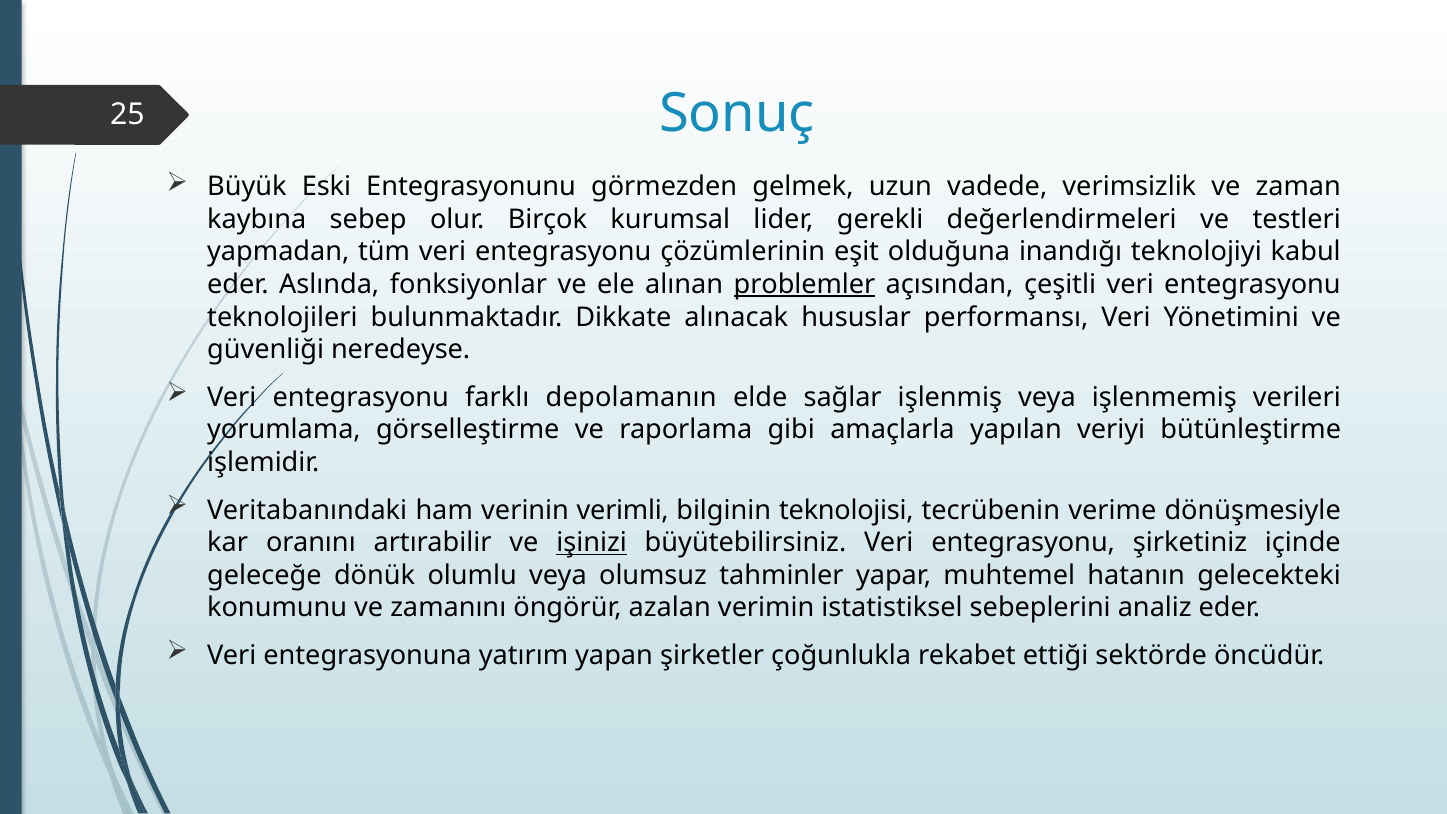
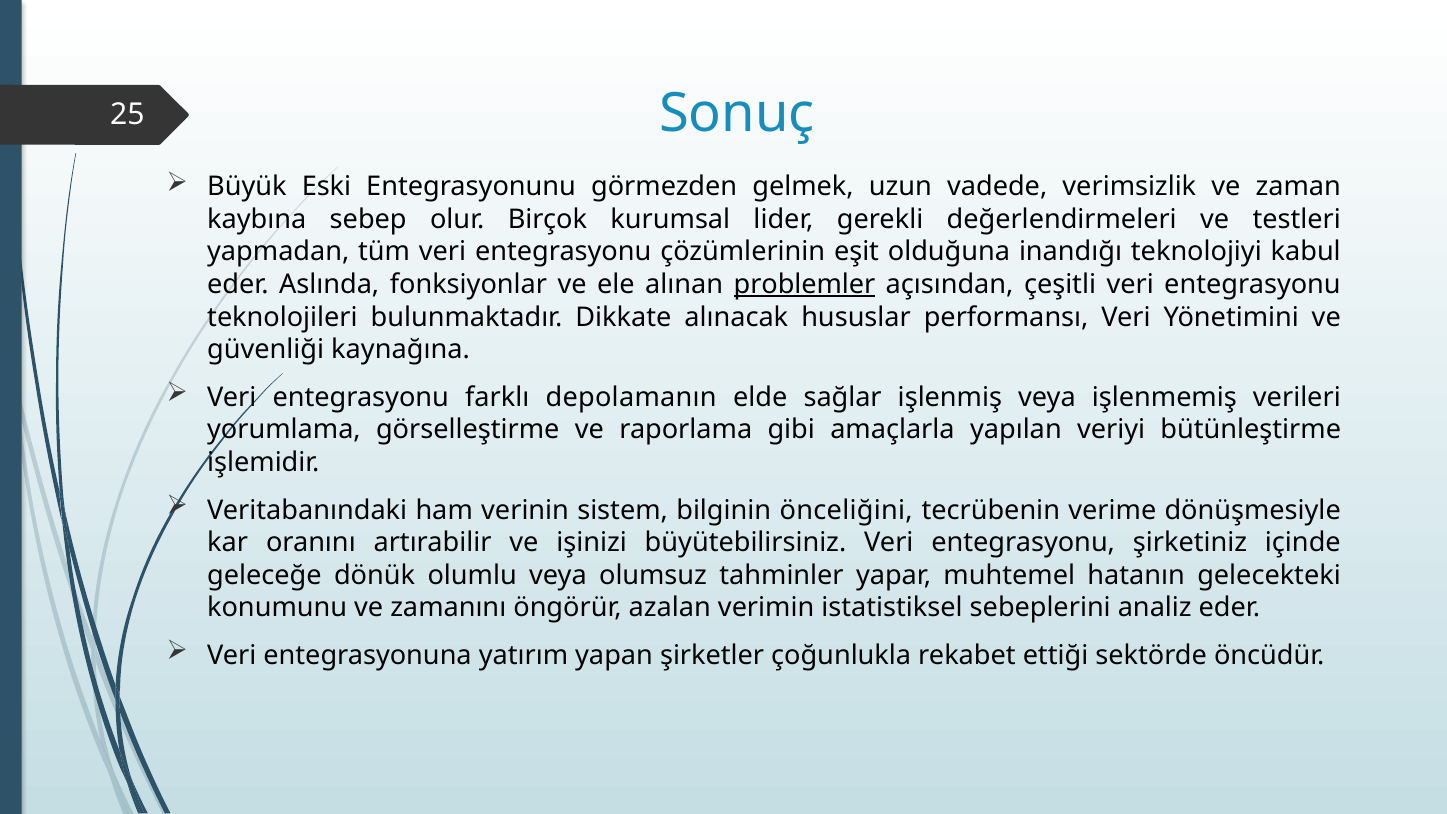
neredeyse: neredeyse -> kaynağına (401, 350)
verimli: verimli -> sistem (623, 510)
teknolojisi: teknolojisi -> önceliğini (846, 510)
işinizi underline: present -> none (592, 543)
